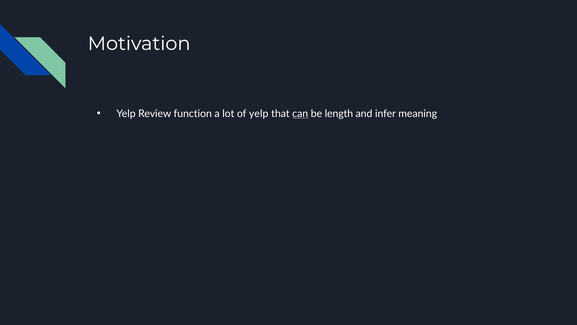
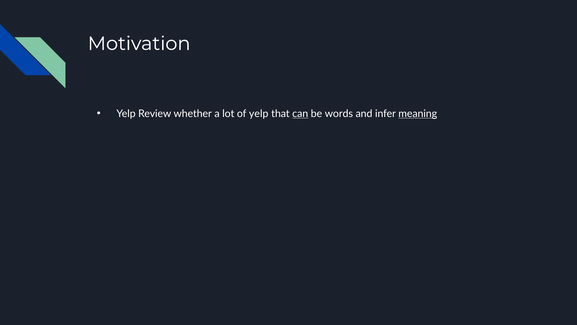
function: function -> whether (193, 114)
length: length -> words (339, 114)
meaning underline: none -> present (418, 114)
